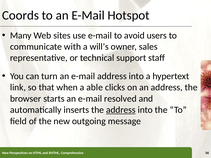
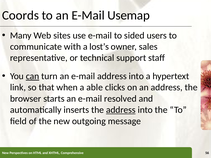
Hotspot: Hotspot -> Usemap (129, 15)
avoid: avoid -> sided (134, 35)
will’s: will’s -> lost’s (99, 47)
can underline: none -> present (33, 76)
